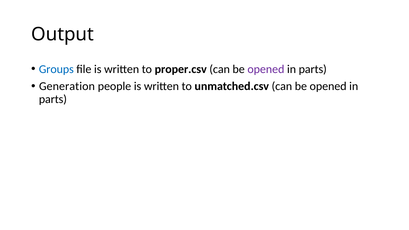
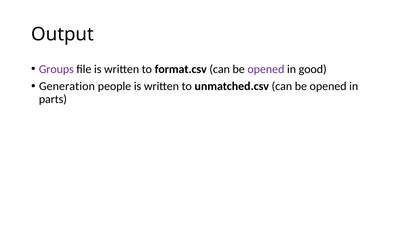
Groups colour: blue -> purple (56, 69)
proper.csv: proper.csv -> format.csv (181, 69)
parts: parts -> good (313, 69)
